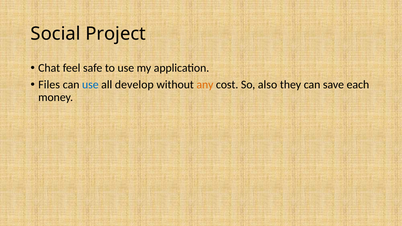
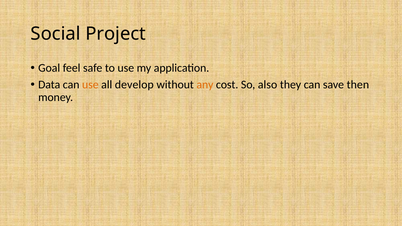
Chat: Chat -> Goal (49, 68)
Files: Files -> Data (49, 85)
use colour: blue -> orange (90, 85)
each: each -> then (358, 85)
